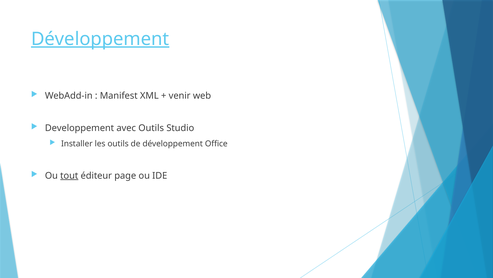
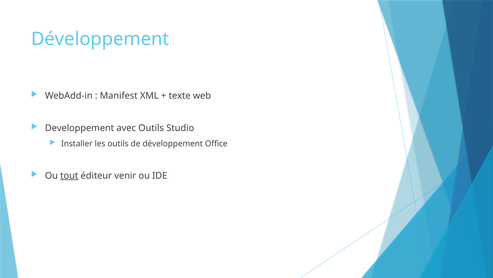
Développement underline: present -> none (100, 39)
venir: venir -> texte (180, 95)
page: page -> venir (125, 175)
